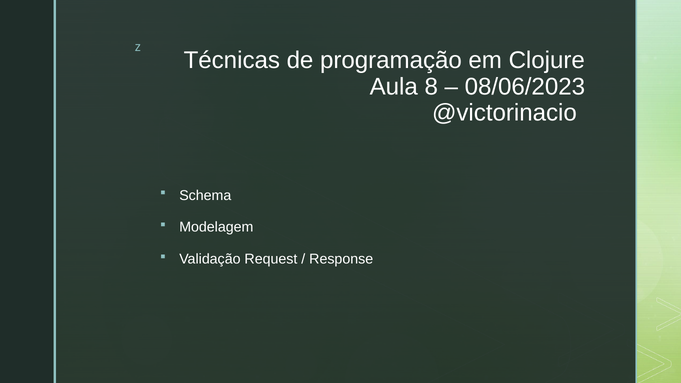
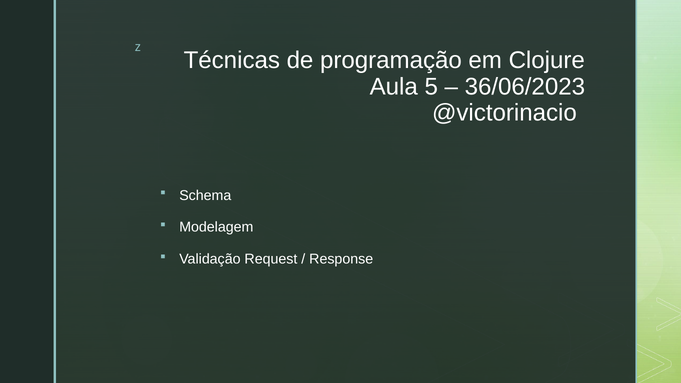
8: 8 -> 5 (431, 87)
08/06/2023: 08/06/2023 -> 36/06/2023 (525, 87)
